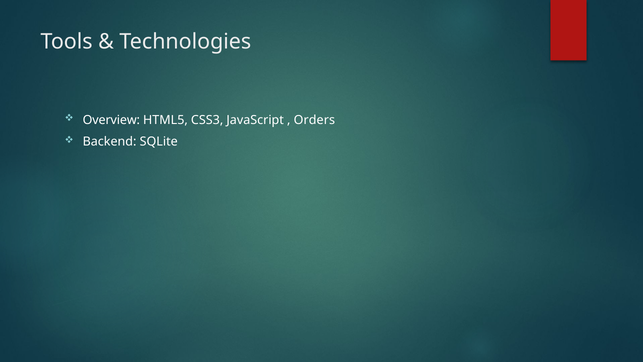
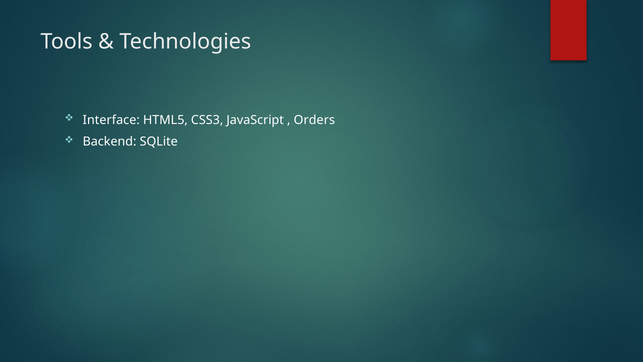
Overview: Overview -> Interface (111, 120)
